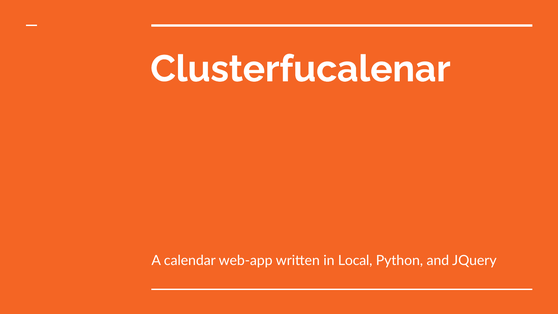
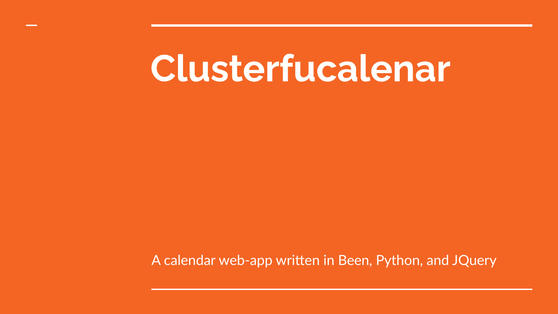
Local: Local -> Been (355, 260)
